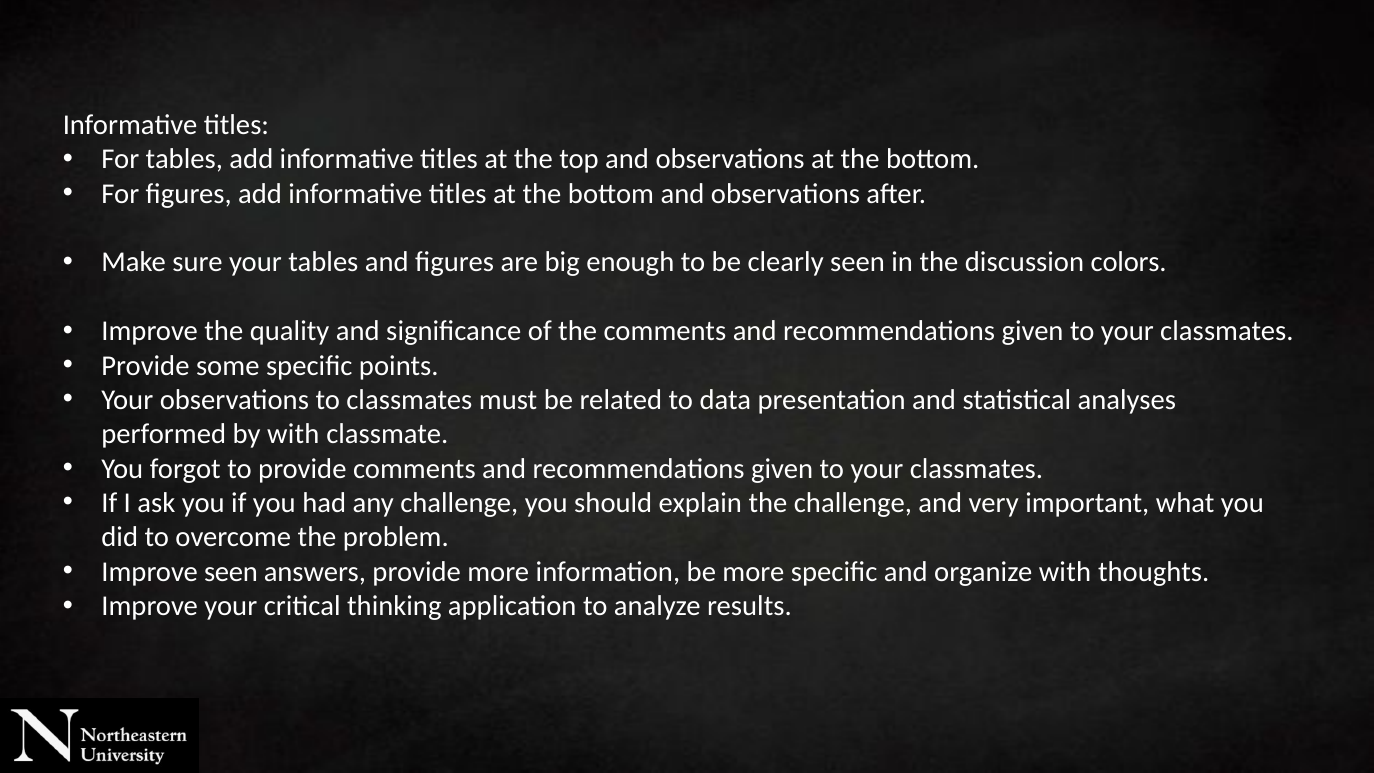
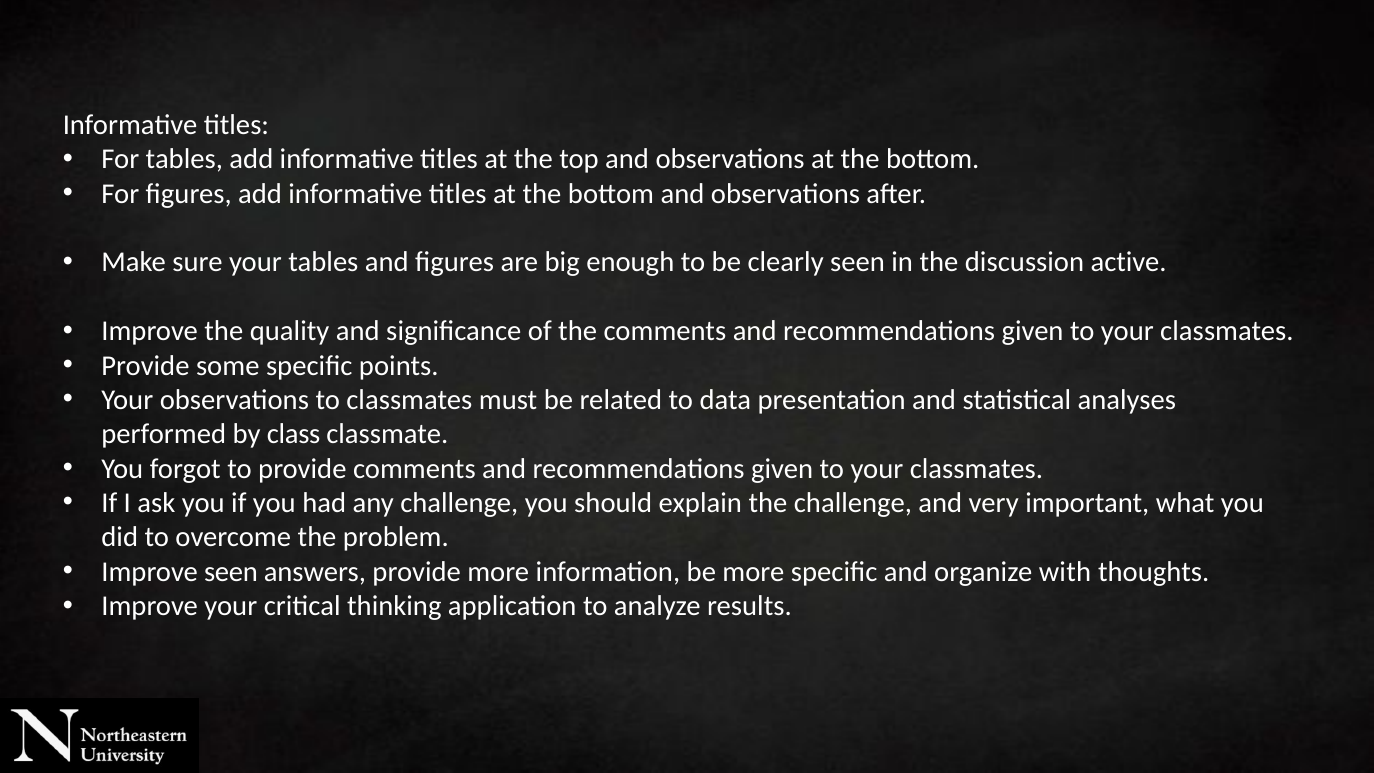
colors: colors -> active (1129, 262)
by with: with -> class (294, 434)
